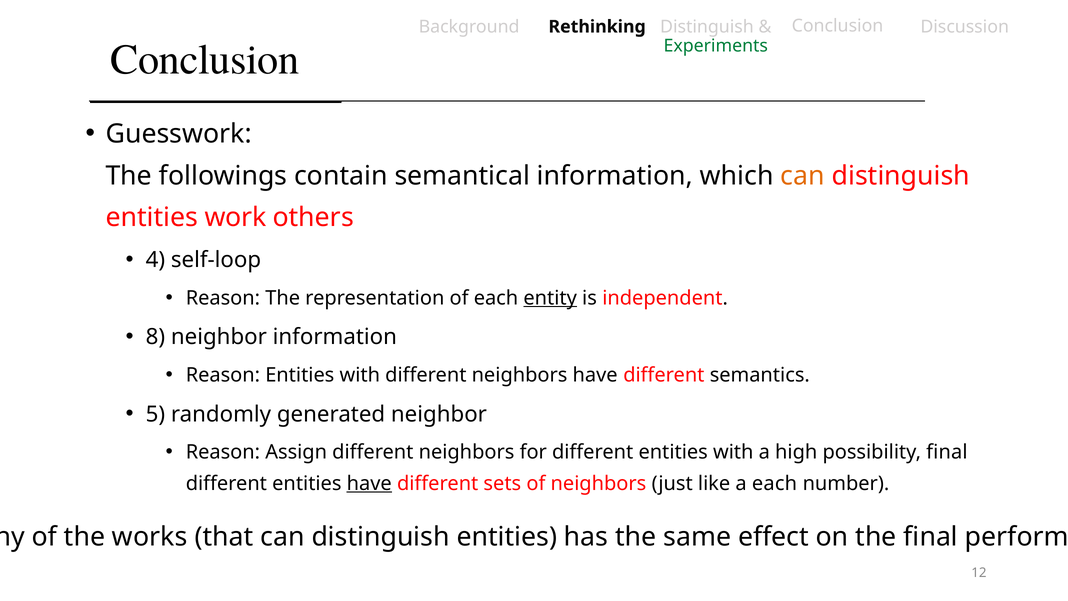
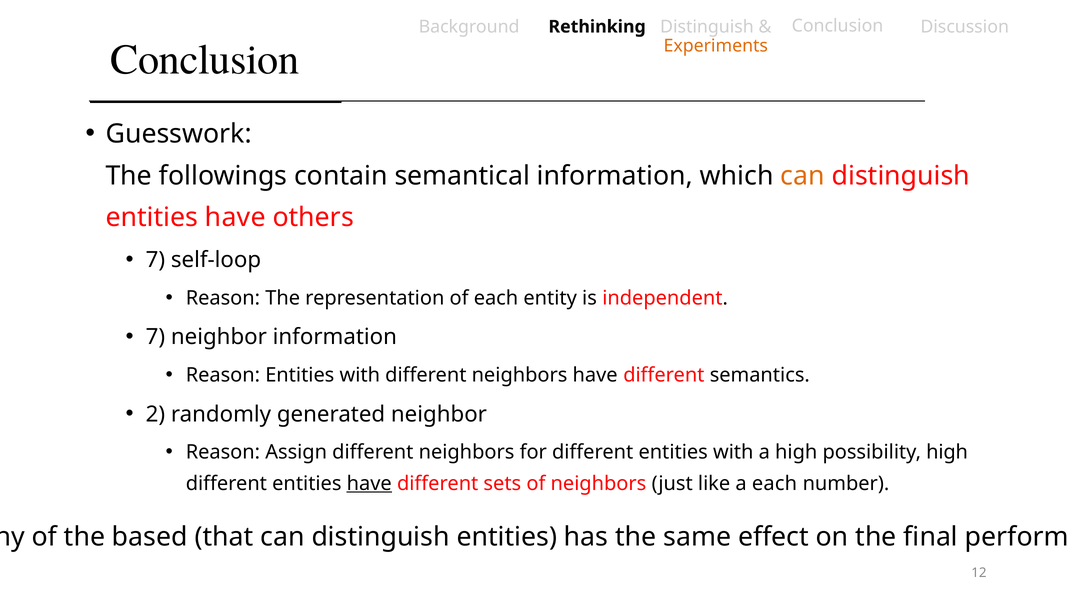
Experiments colour: green -> orange (716, 46)
work: work -> have (235, 217)
4: 4 -> 7 (155, 260)
entity underline: present -> none (550, 298)
8: 8 -> 7 (155, 337)
5: 5 -> 2 (155, 414)
possibility final: final -> high (947, 452)
works: works -> based (150, 537)
